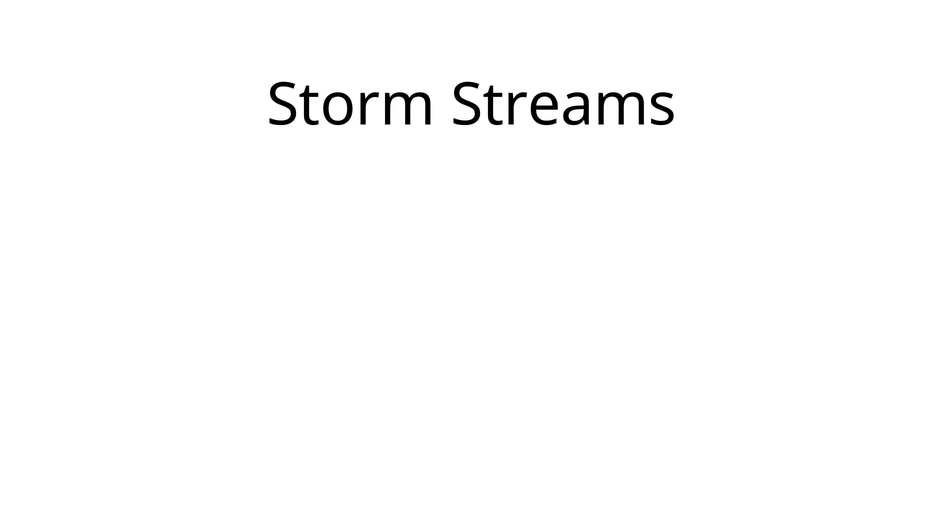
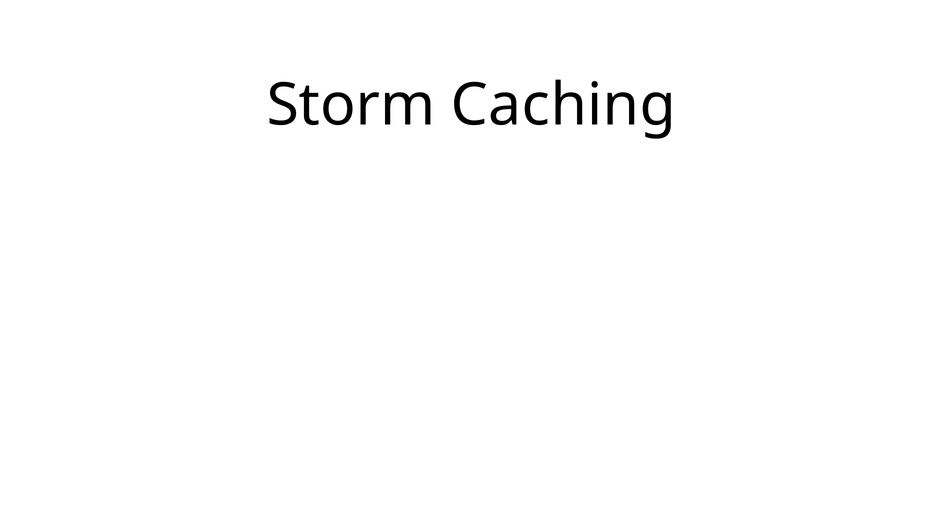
Streams: Streams -> Caching (563, 105)
